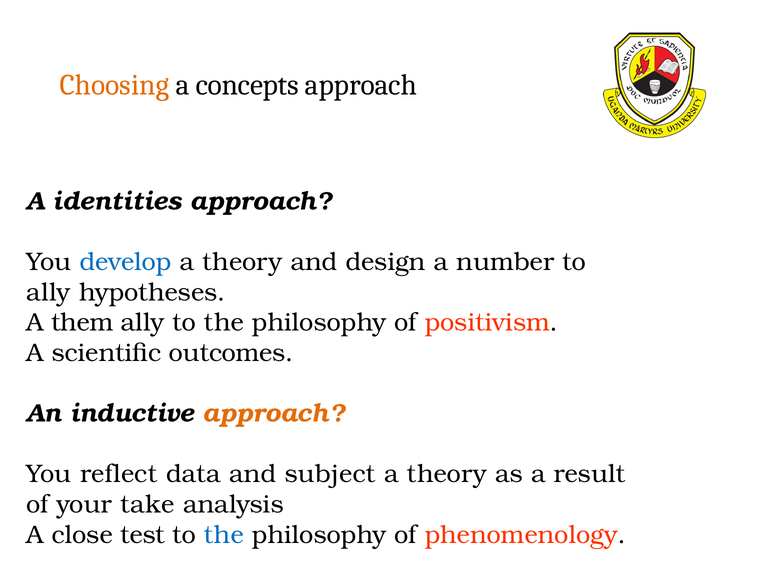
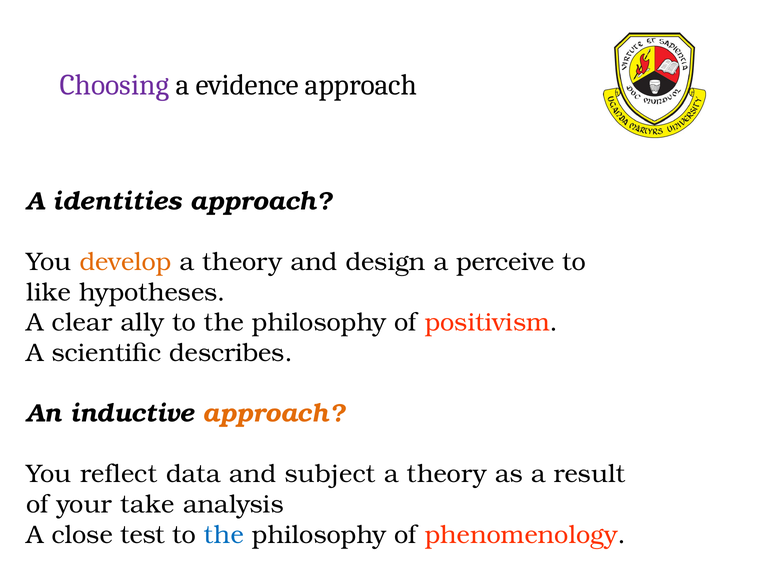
Choosing colour: orange -> purple (114, 85)
concepts: concepts -> evidence (247, 85)
develop colour: blue -> orange (126, 262)
number: number -> perceive (505, 262)
ally: ally -> like (49, 293)
them: them -> clear (82, 323)
outcomes: outcomes -> describes (231, 353)
